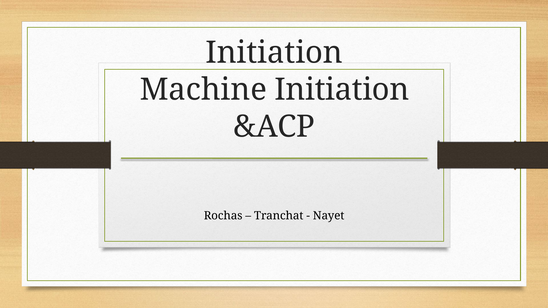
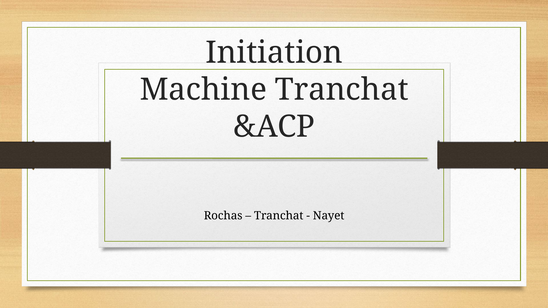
Machine Initiation: Initiation -> Tranchat (342, 90)
